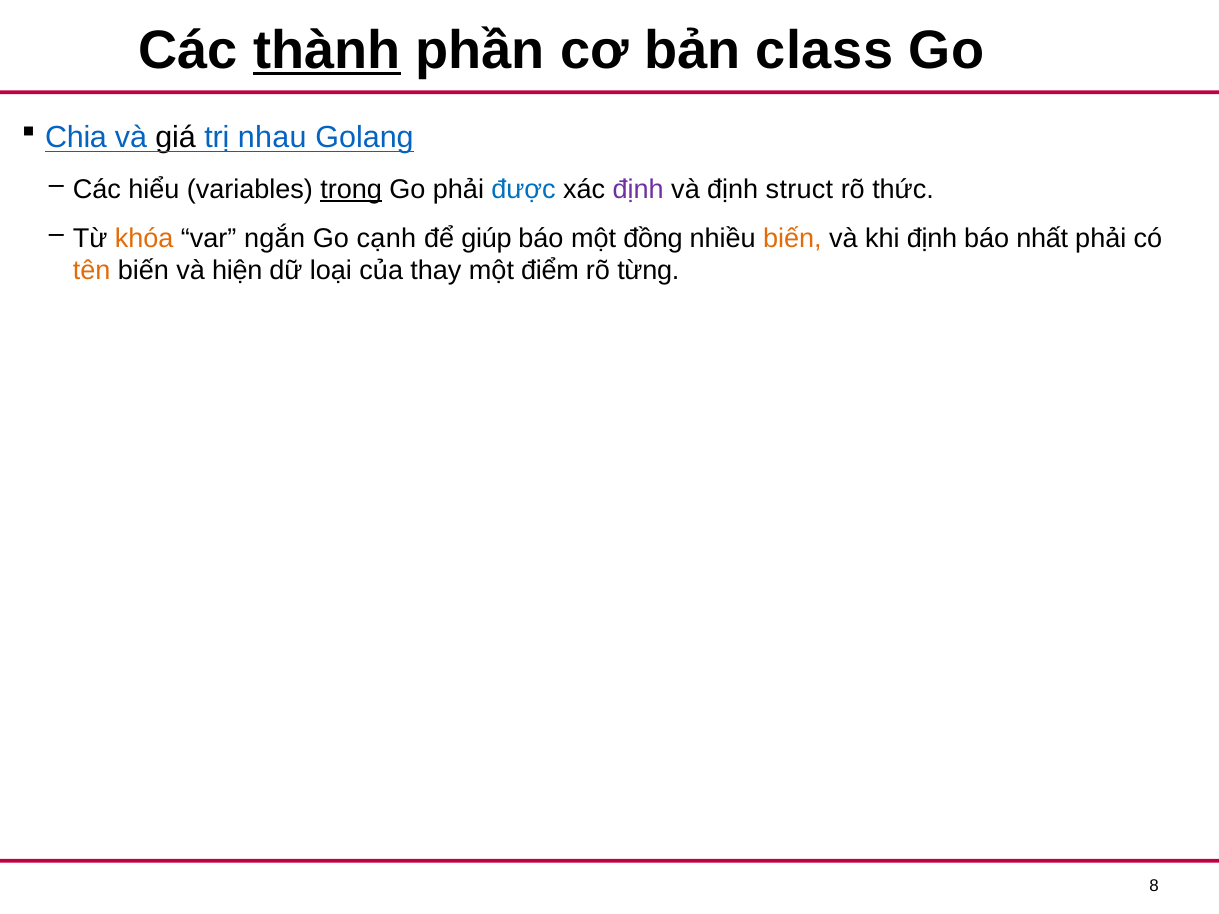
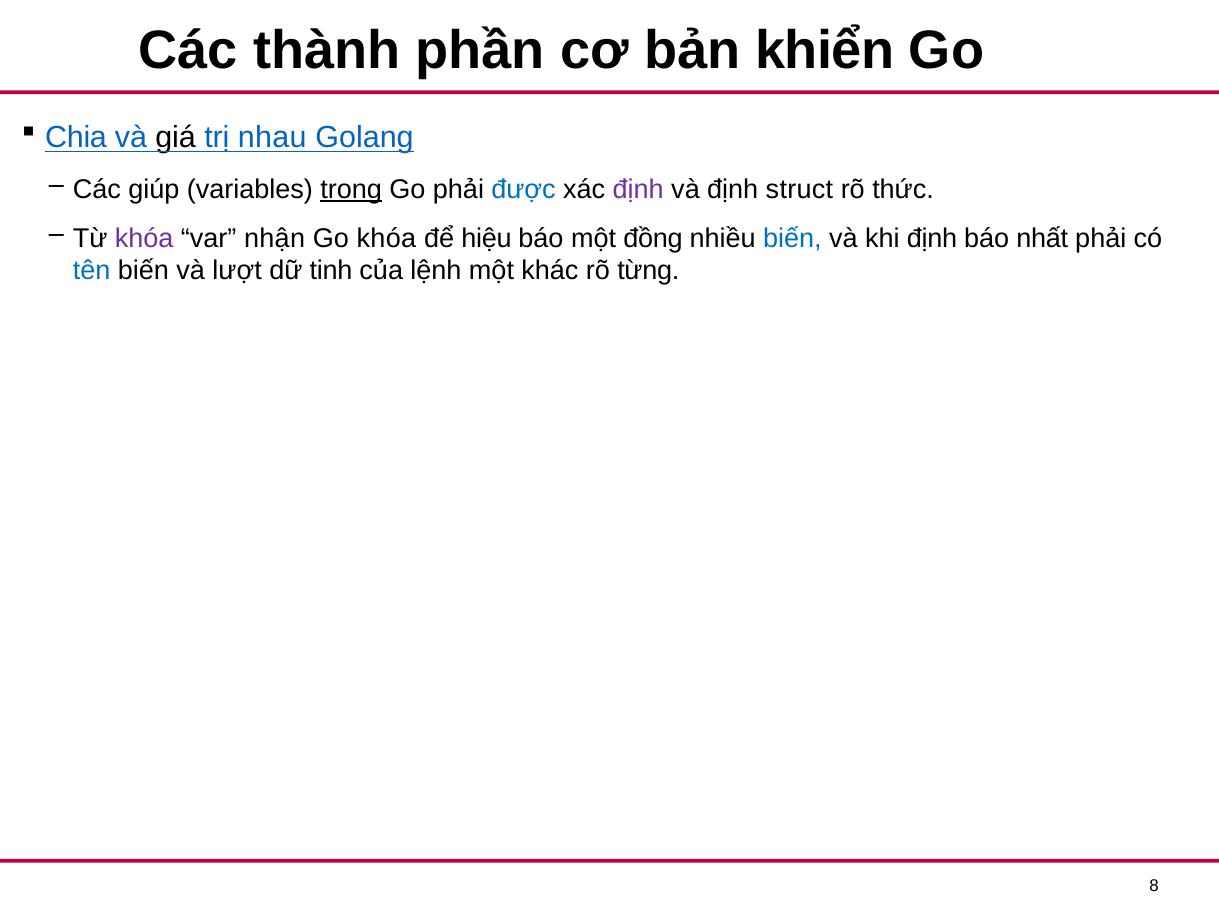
thành underline: present -> none (327, 50)
class: class -> khiển (825, 50)
hiểu: hiểu -> giúp (154, 189)
khóa colour: orange -> purple (144, 239)
ngắn: ngắn -> nhận (275, 239)
Go cạnh: cạnh -> khóa (386, 239)
giúp: giúp -> hiệu (486, 239)
biến colour: orange -> blue (792, 239)
tên colour: orange -> blue (92, 271)
hiện: hiện -> lượt (237, 271)
loại: loại -> tinh (331, 271)
thay: thay -> lệnh (436, 271)
điểm: điểm -> khác (550, 271)
